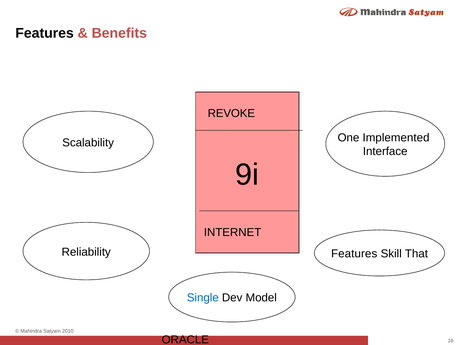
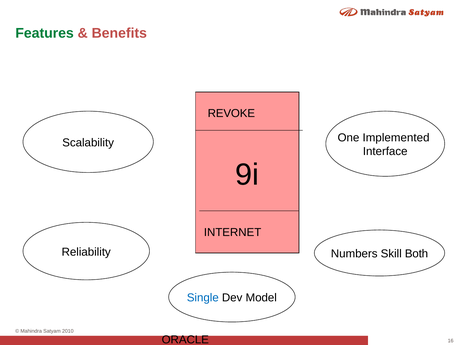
Features colour: black -> green (45, 33)
Features: Features -> Numbers (354, 254)
That: That -> Both (416, 254)
